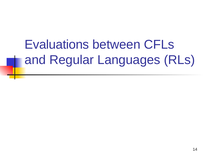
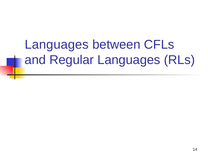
Evaluations: Evaluations -> Languages (57, 45)
